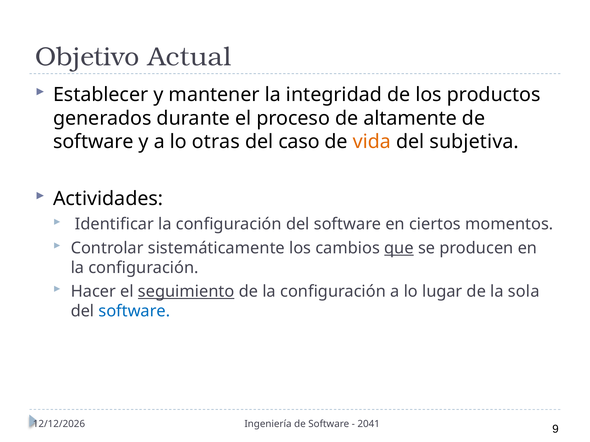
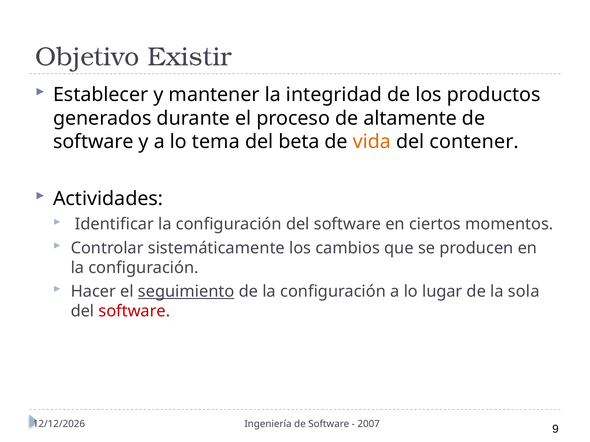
Actual: Actual -> Existir (190, 57)
otras: otras -> tema (216, 142)
caso: caso -> beta (299, 142)
subjetiva: subjetiva -> contener (474, 142)
que underline: present -> none (399, 248)
software colour: blue -> red (134, 311)
2041: 2041 -> 2007 (369, 424)
